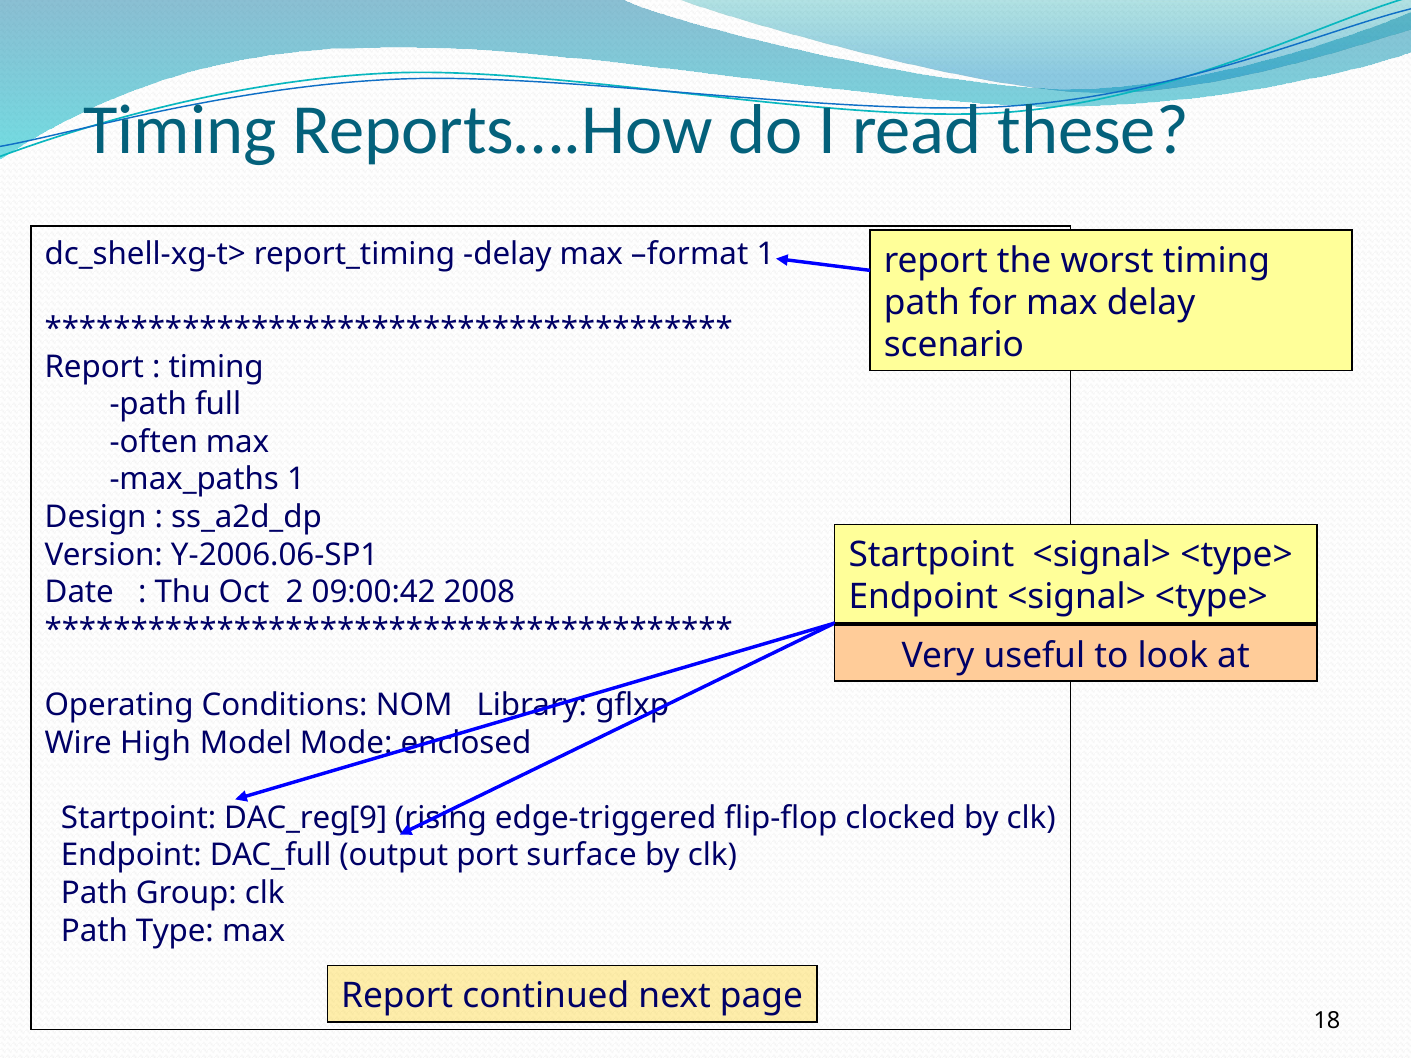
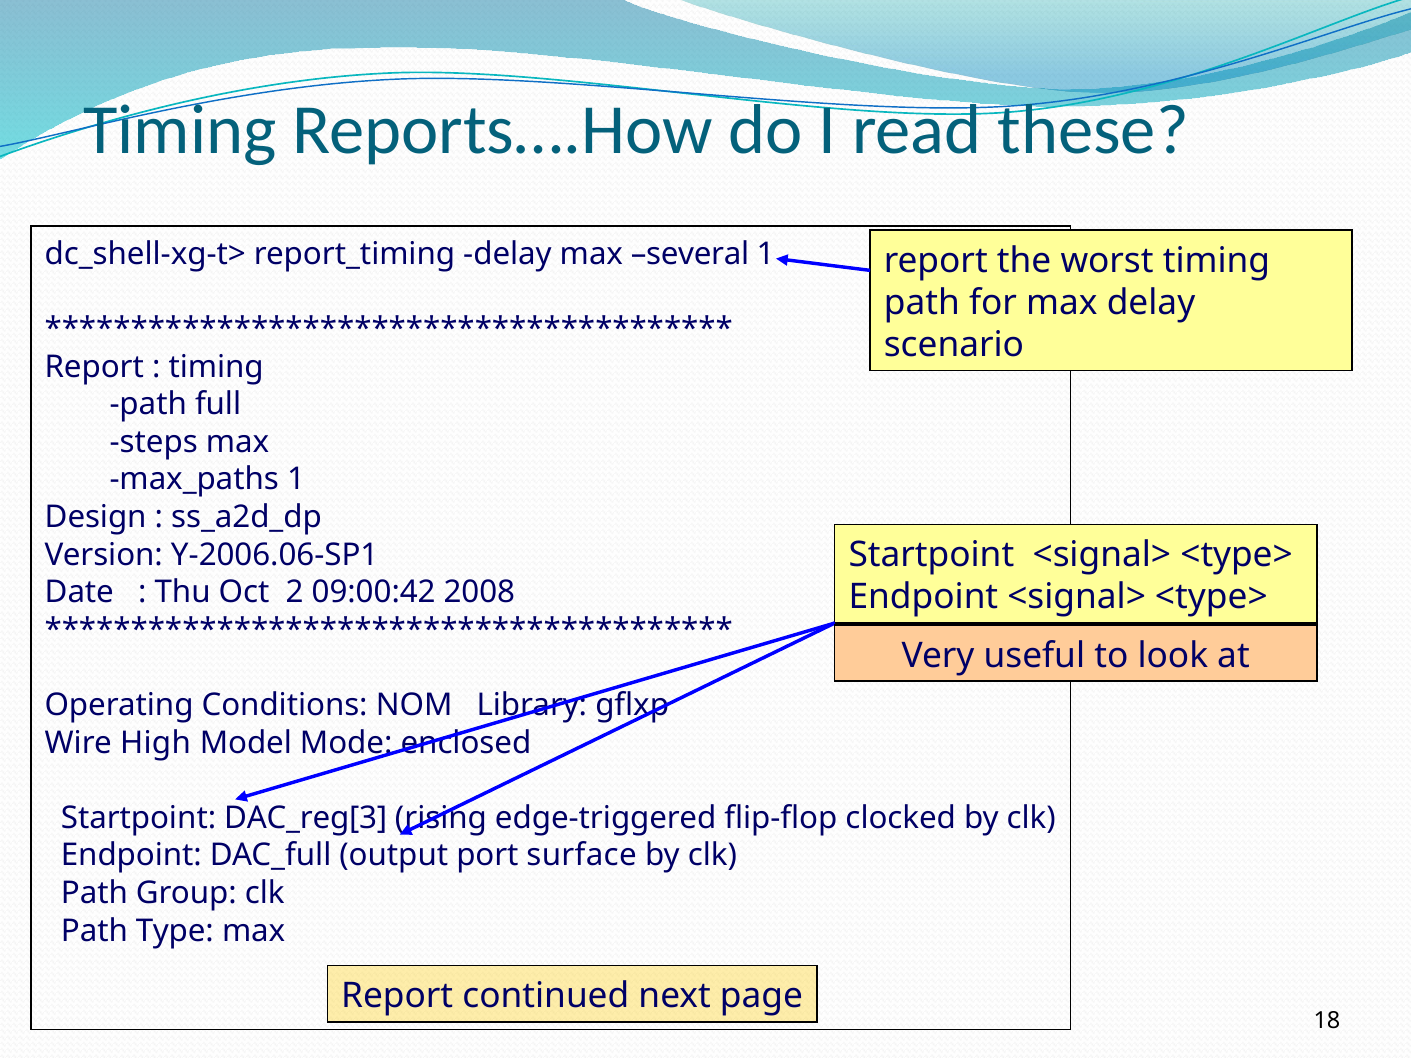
format: format -> several (690, 254)
often: often -> steps (154, 442)
DAC_reg[9: DAC_reg[9 -> DAC_reg[3 (306, 818)
